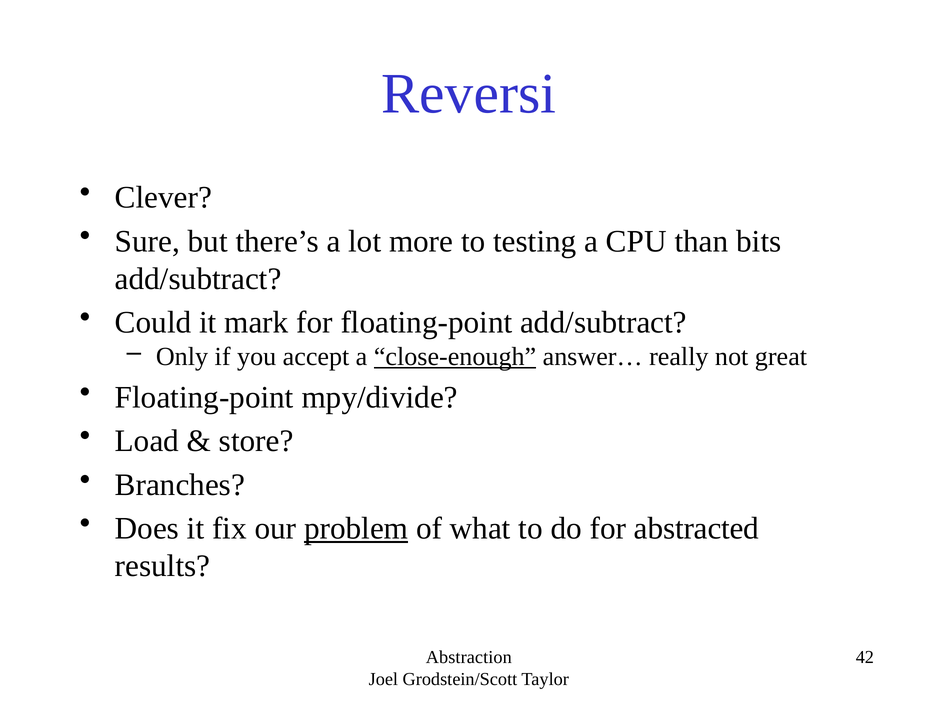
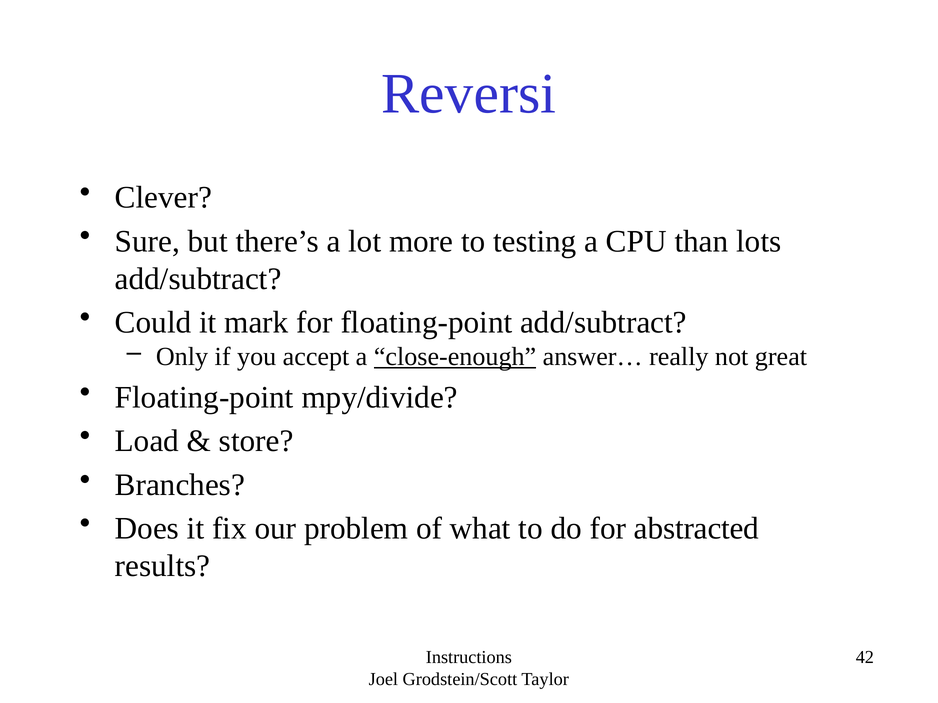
bits: bits -> lots (759, 241)
problem underline: present -> none (356, 529)
Abstraction: Abstraction -> Instructions (469, 658)
